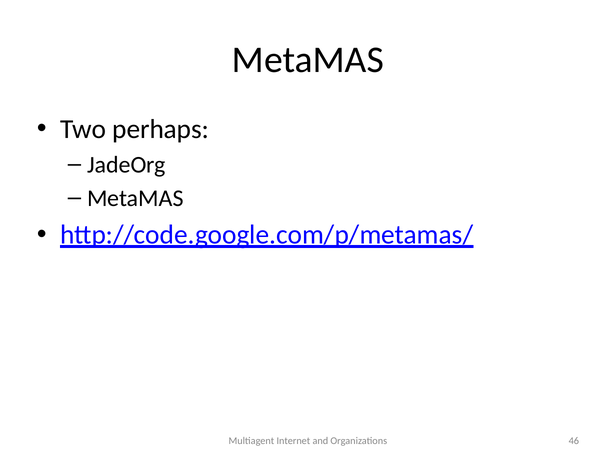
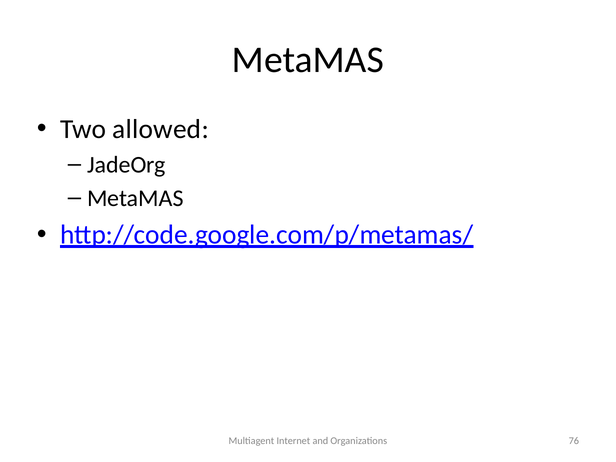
perhaps: perhaps -> allowed (161, 129)
46: 46 -> 76 (574, 441)
